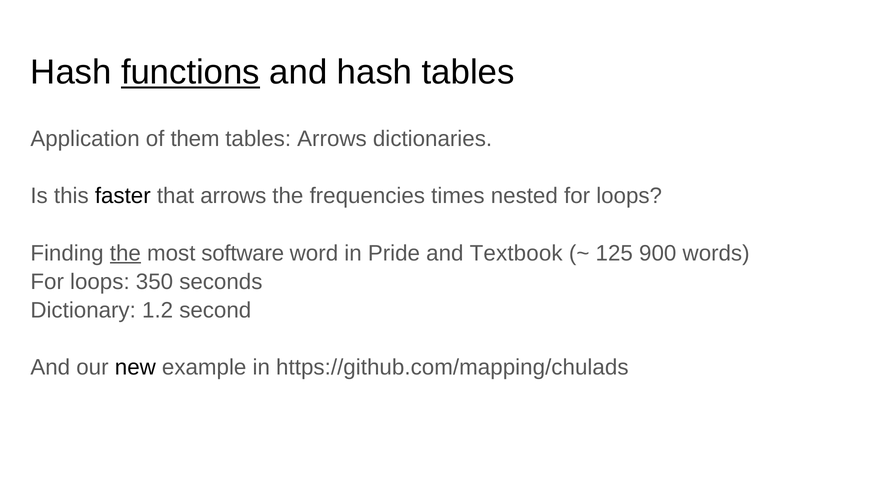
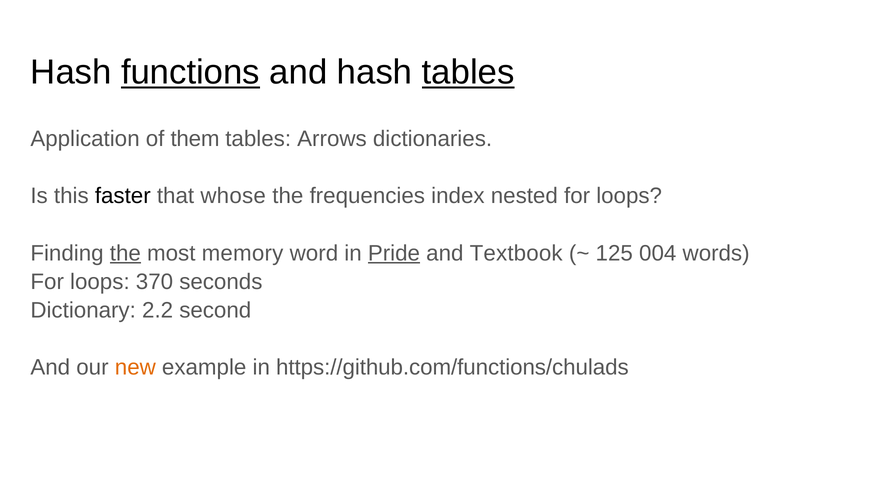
tables underline: none -> present (468, 72)
that arrows: arrows -> whose (233, 196)
times: times -> index (458, 196)
software: software -> memory (243, 253)
Pride underline: none -> present (394, 253)
900: 900 -> 004 (658, 253)
350: 350 -> 370 (154, 282)
1.2: 1.2 -> 2.2 (158, 310)
new colour: black -> orange (135, 367)
https://github.com/mapping/chulads: https://github.com/mapping/chulads -> https://github.com/functions/chulads (452, 367)
